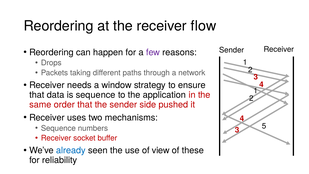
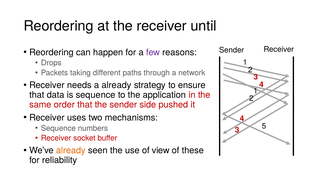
flow: flow -> until (204, 26)
a window: window -> already (116, 85)
already colour: blue -> orange (71, 150)
